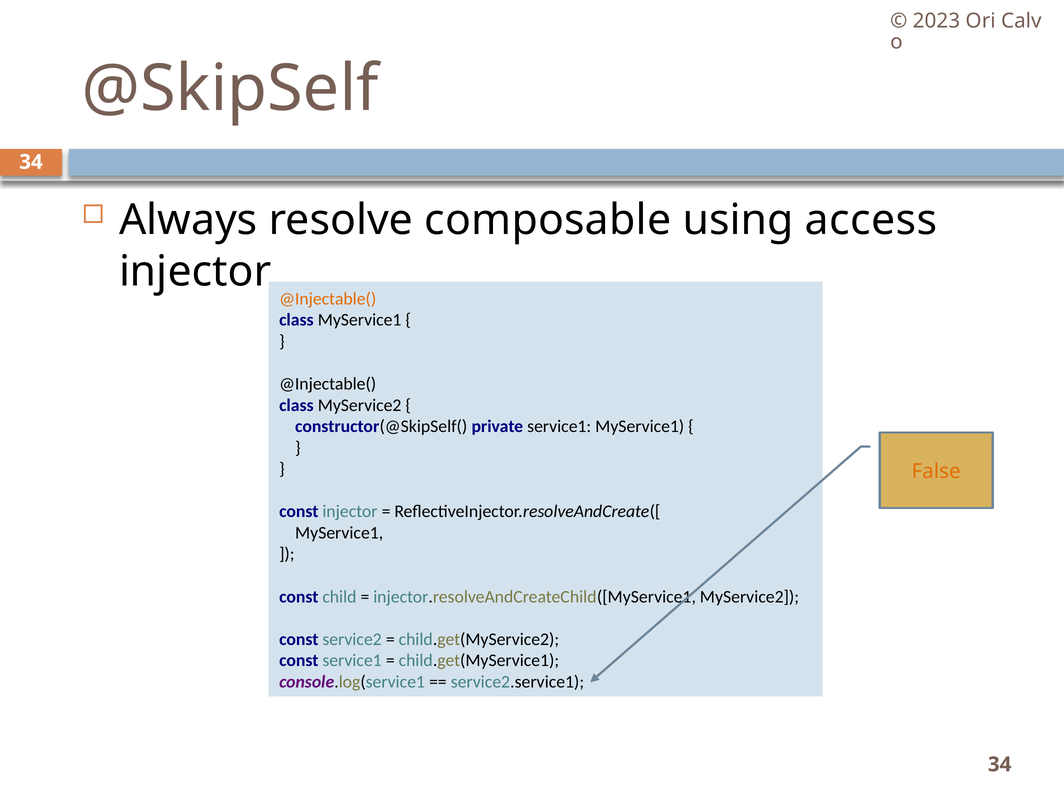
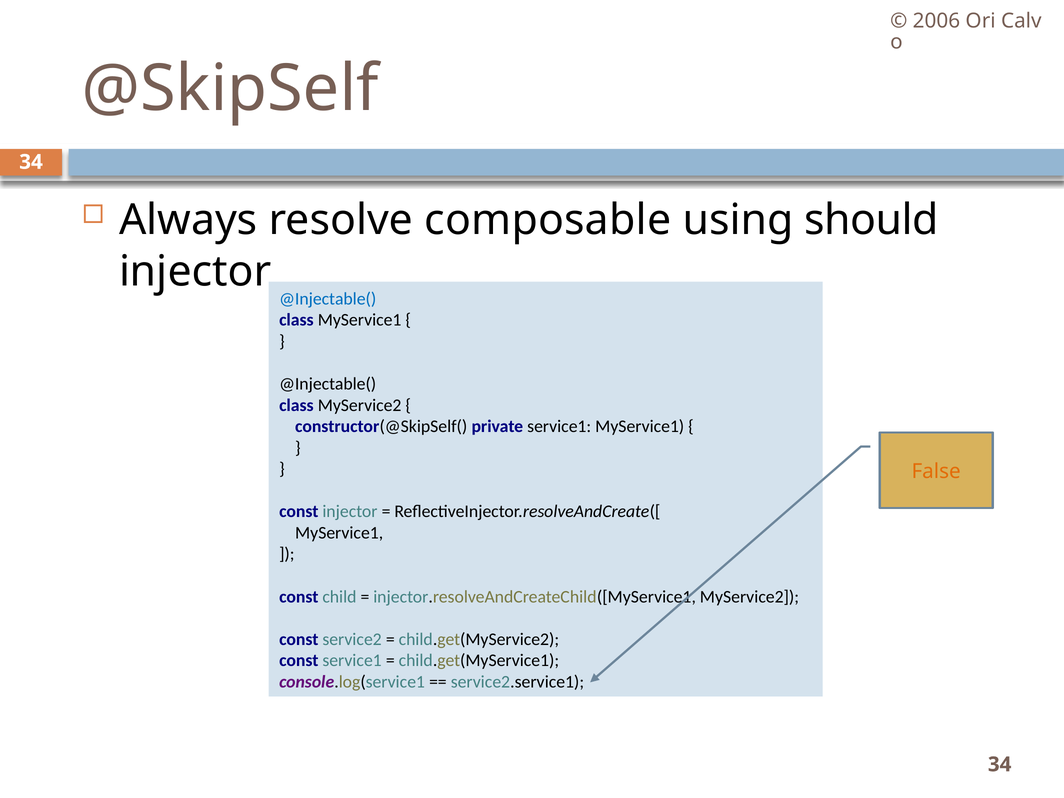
2023: 2023 -> 2006 (936, 21)
access: access -> should (872, 220)
@Injectable( colour: orange -> blue (328, 299)
